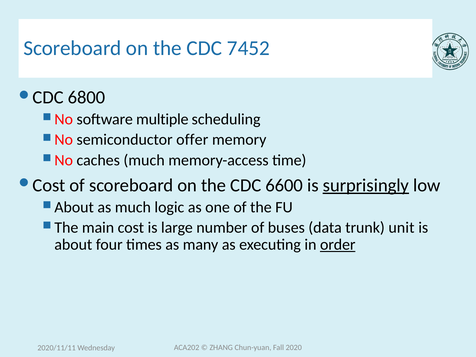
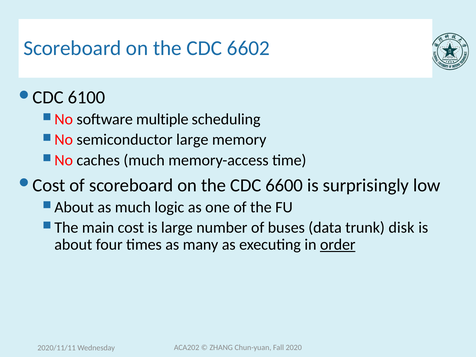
7452: 7452 -> 6602 (248, 48)
6800: 6800 -> 6100 (86, 97)
semiconductor offer: offer -> large (192, 140)
surprisingly underline: present -> none (366, 185)
unit: unit -> disk (401, 228)
